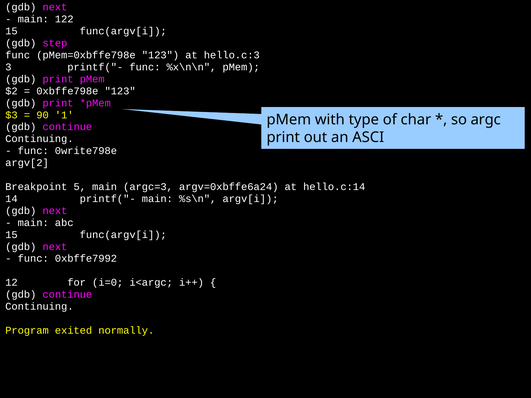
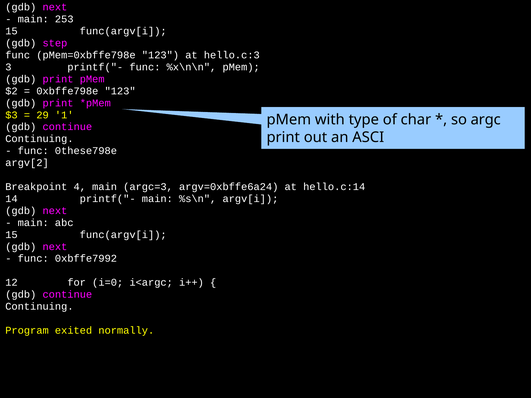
122: 122 -> 253 (64, 19)
90: 90 -> 29 (43, 115)
0write798e: 0write798e -> 0these798e (86, 151)
5: 5 -> 4 (80, 187)
